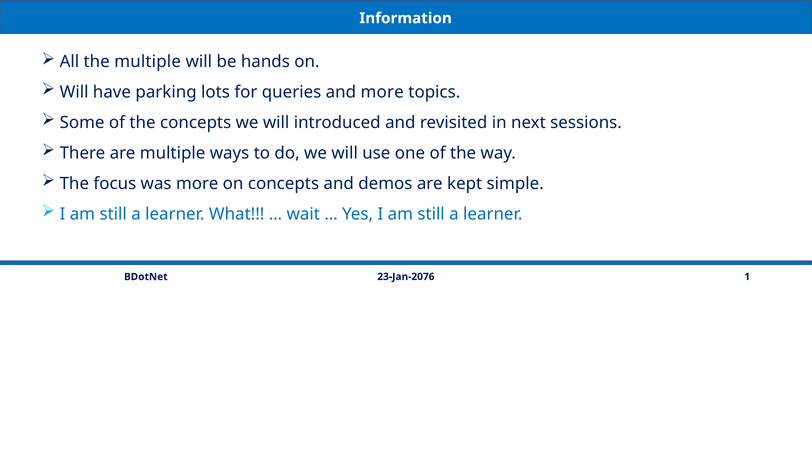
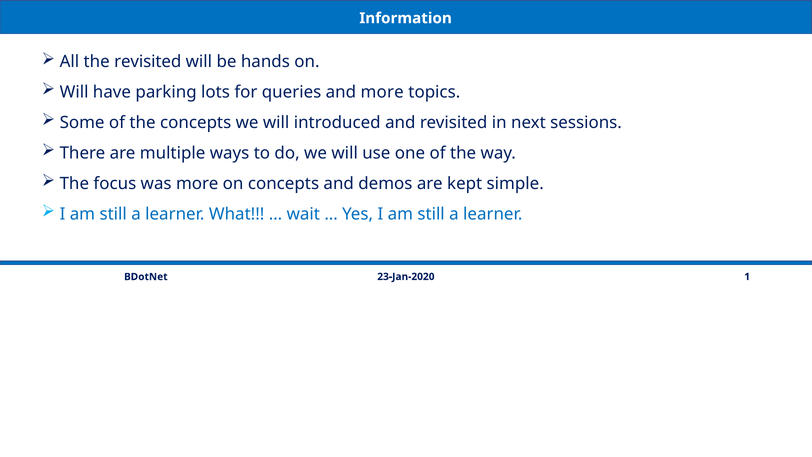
the multiple: multiple -> revisited (148, 62)
23-Jan-2076: 23-Jan-2076 -> 23-Jan-2020 (406, 277)
